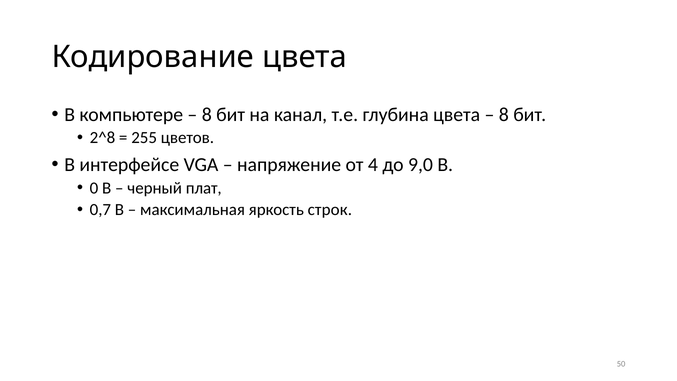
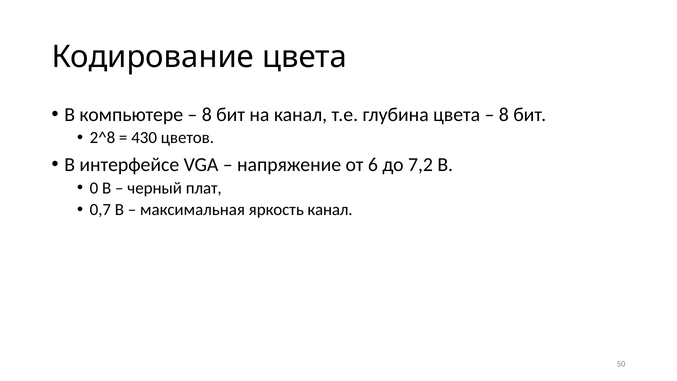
255: 255 -> 430 (144, 138)
4: 4 -> 6 (373, 165)
9,0: 9,0 -> 7,2 (420, 165)
яркость строк: строк -> канал (330, 210)
